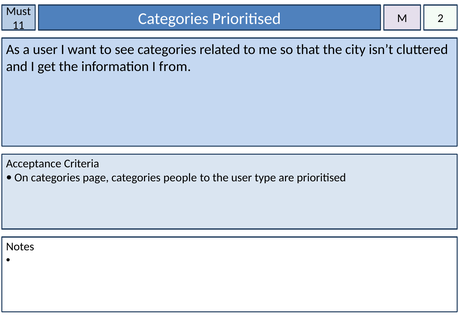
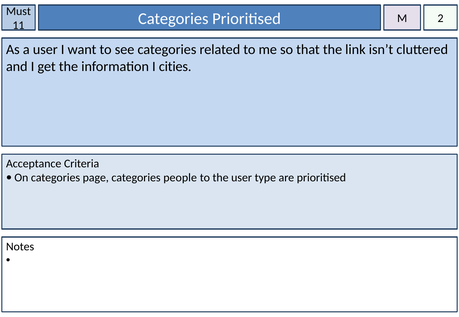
city: city -> link (355, 50)
from: from -> cities (175, 67)
